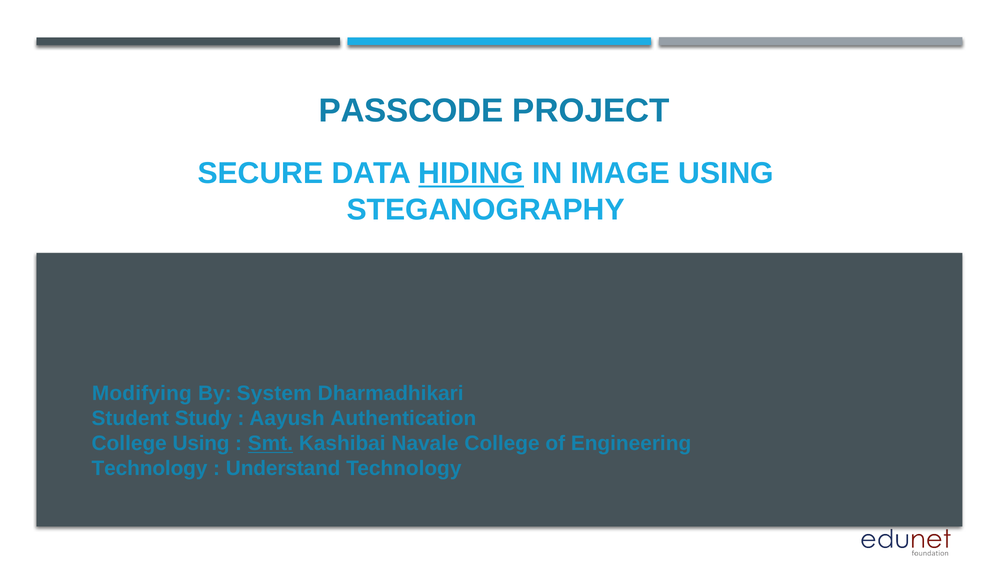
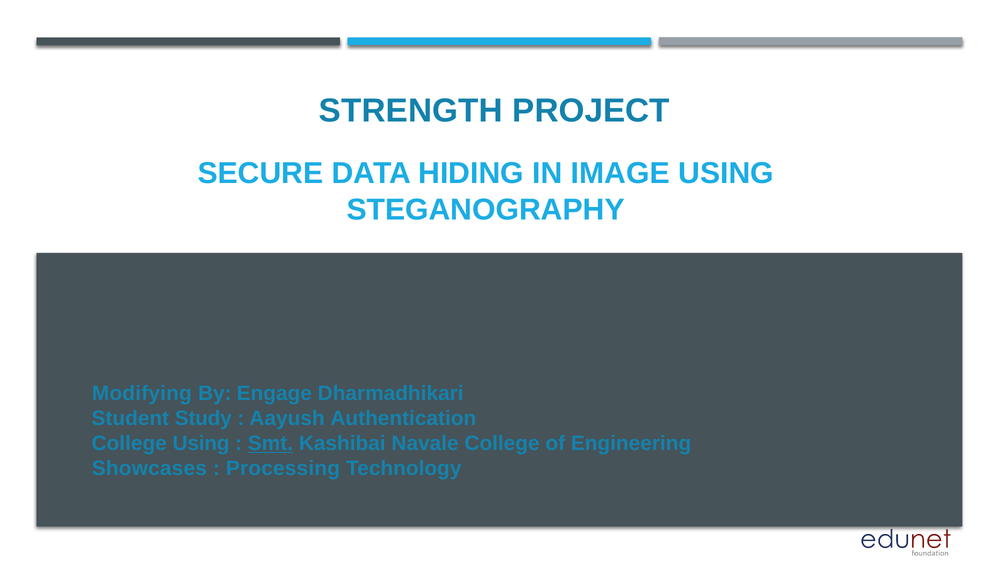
PASSCODE: PASSCODE -> STRENGTH (411, 111)
HIDING underline: present -> none (471, 173)
System: System -> Engage (274, 393)
Technology: Technology -> Showcases (149, 468)
Understand: Understand -> Processing (283, 468)
